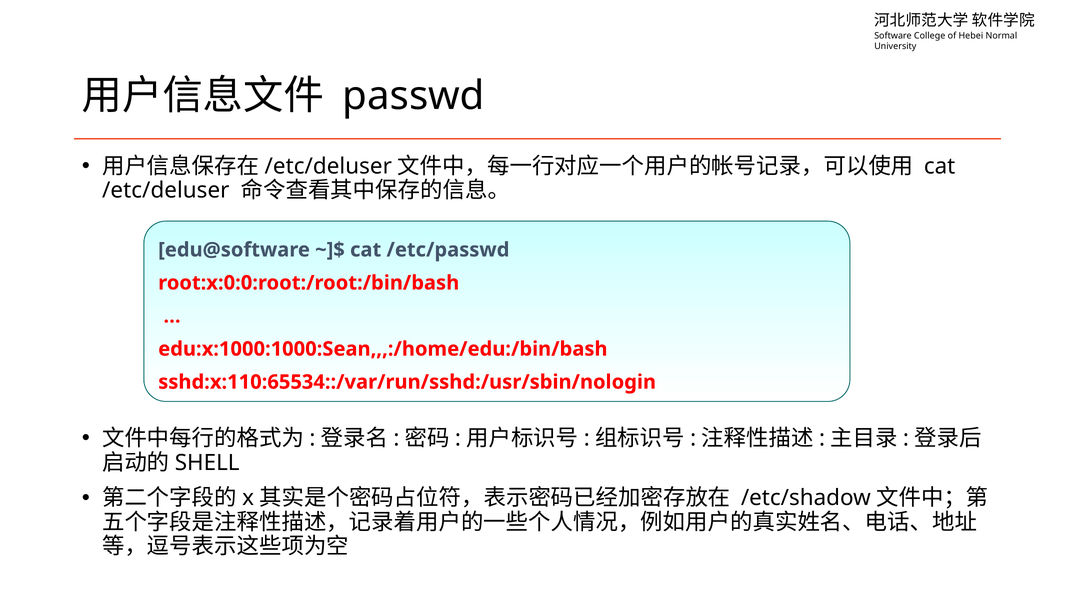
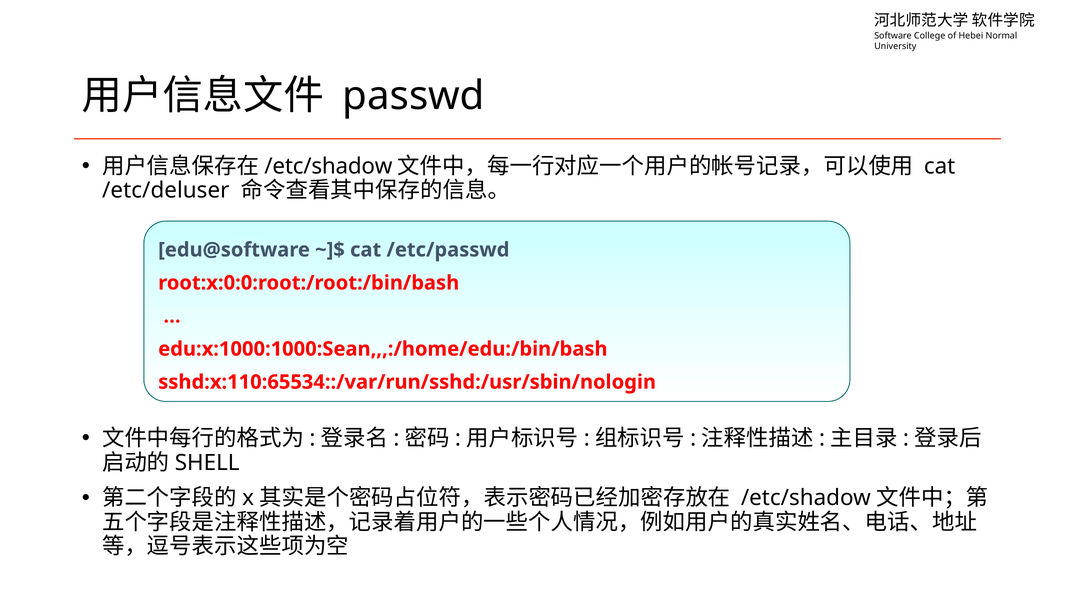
/etc/deluser: /etc/deluser -> /etc/shadow (328, 166)
